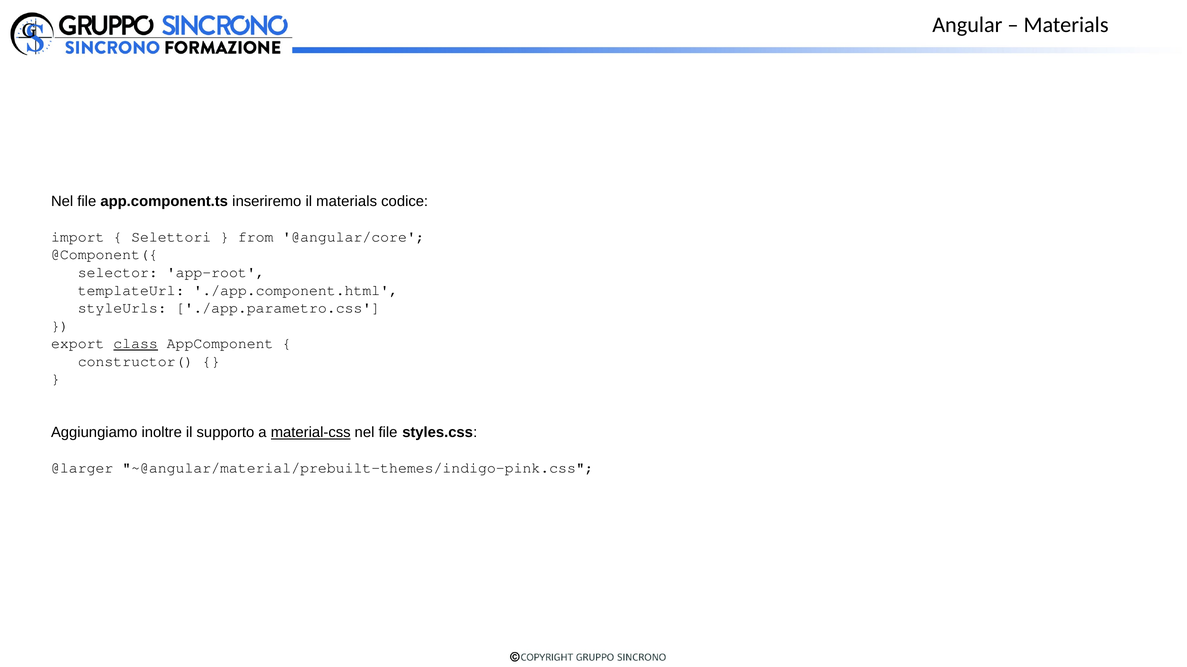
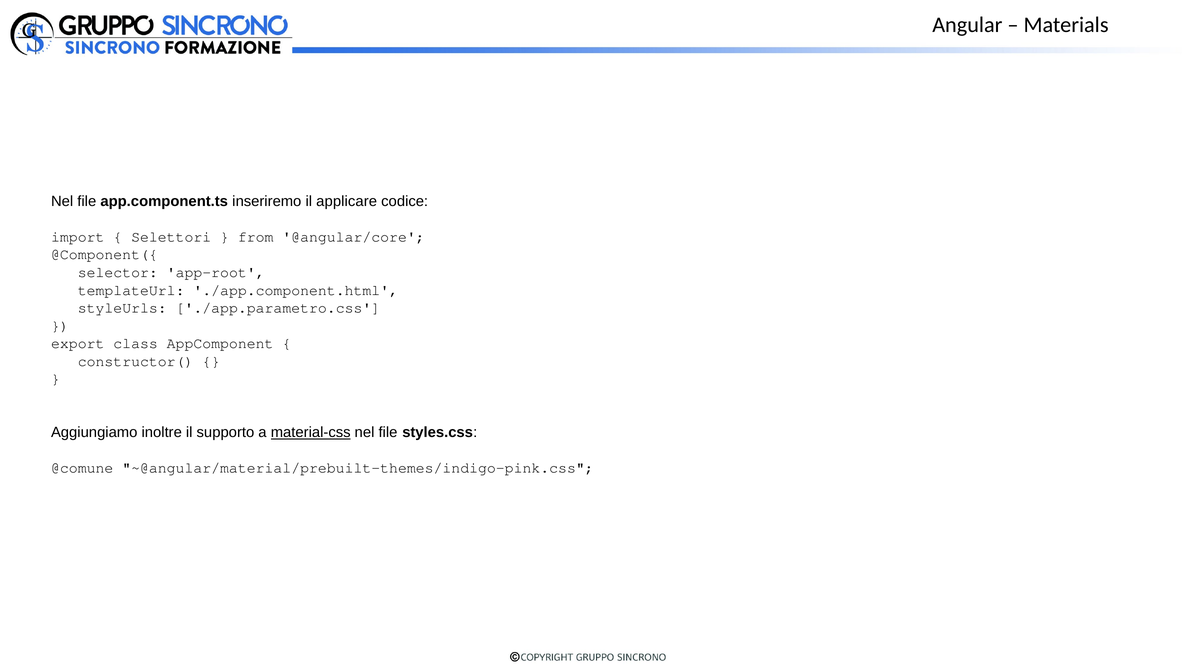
il materials: materials -> applicare (347, 201)
class underline: present -> none (136, 344)
@larger: @larger -> @comune (82, 469)
